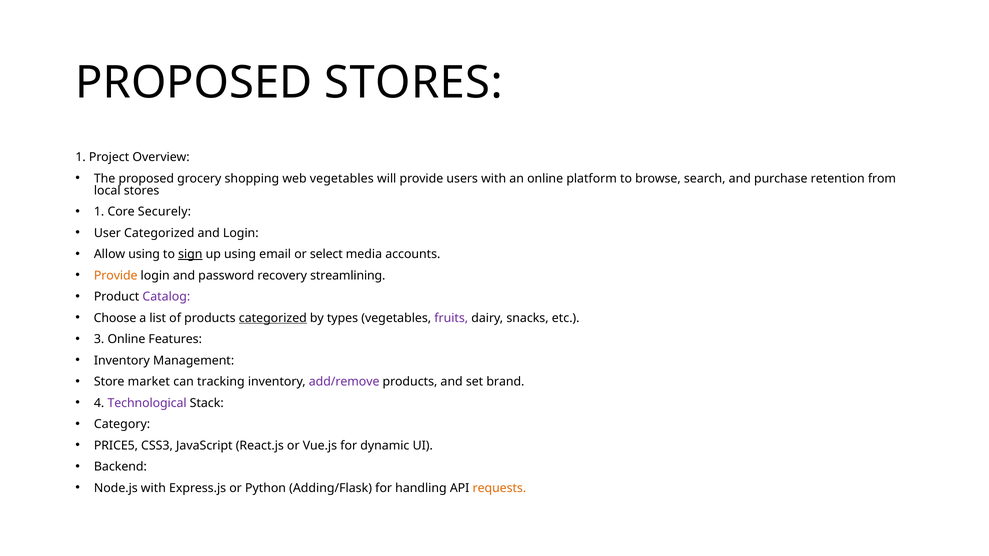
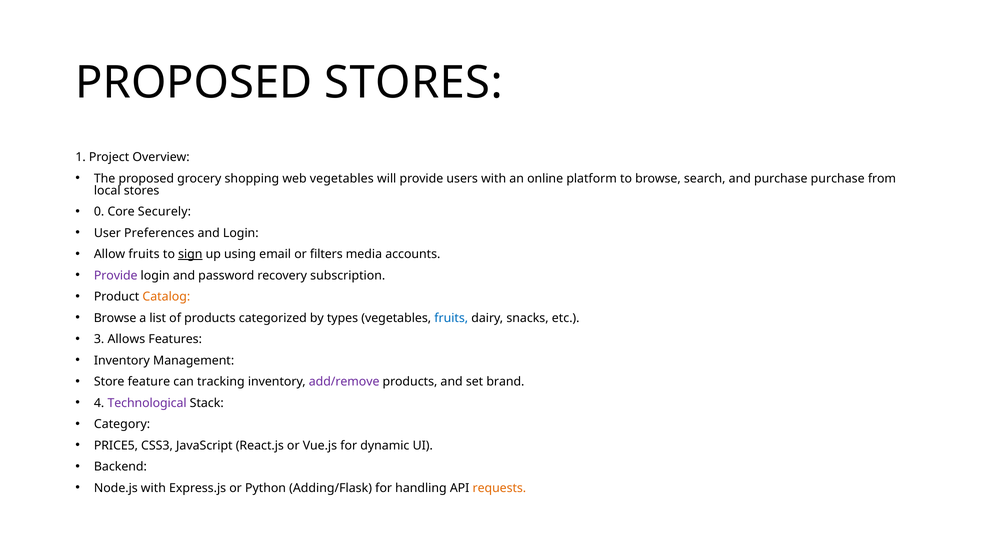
purchase retention: retention -> purchase (838, 179)
1: 1 -> 0 (99, 212)
User Categorized: Categorized -> Preferences (159, 233)
Allow using: using -> fruits (144, 254)
select: select -> filters (326, 254)
Provide colour: orange -> purple (116, 276)
streamlining: streamlining -> subscription (348, 276)
Catalog colour: purple -> orange (166, 297)
Choose: Choose -> Browse (115, 318)
categorized underline: present -> none (273, 318)
fruits colour: purple -> blue (451, 318)
3 Online: Online -> Allows (126, 339)
market: market -> feature (149, 382)
